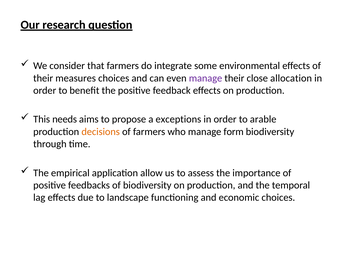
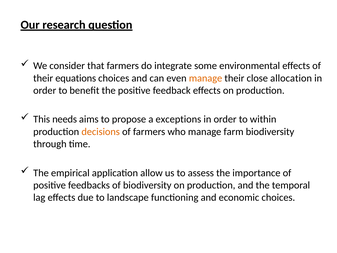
measures: measures -> equations (76, 78)
manage colour: purple -> orange (206, 78)
arable: arable -> within (263, 119)
form: form -> farm (234, 132)
